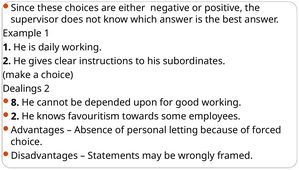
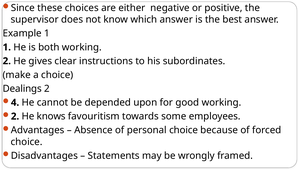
daily: daily -> both (49, 47)
8: 8 -> 4 (15, 102)
personal letting: letting -> choice (184, 130)
